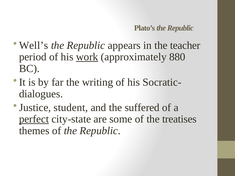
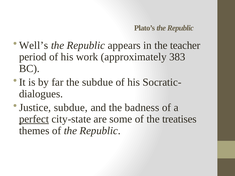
work underline: present -> none (87, 57)
880: 880 -> 383 (177, 57)
the writing: writing -> subdue (97, 82)
Justice student: student -> subdue (71, 108)
suffered: suffered -> badness (142, 108)
